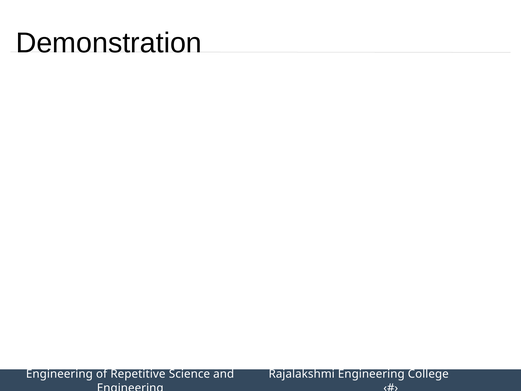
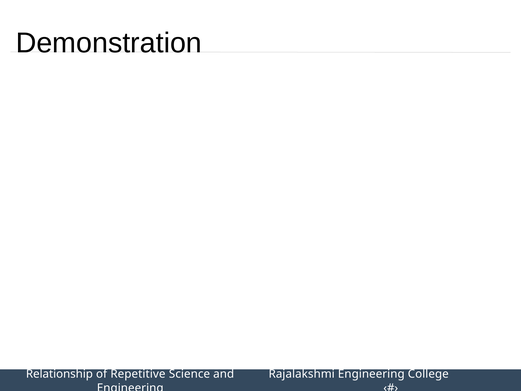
Engineering: Engineering -> Relationship (59, 374)
